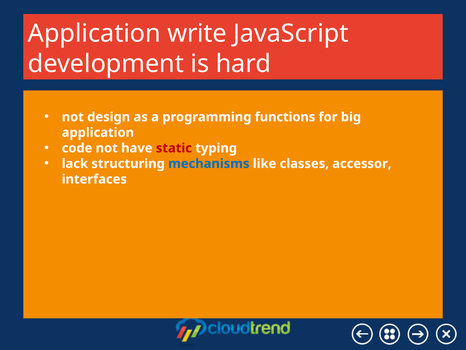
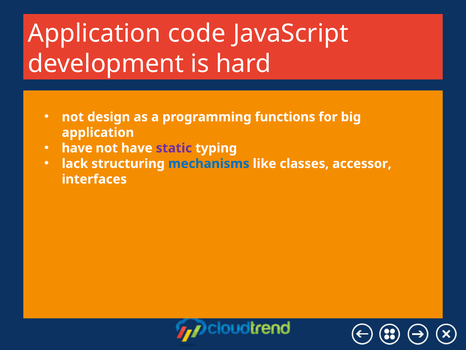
write: write -> code (197, 33)
code: code -> have (77, 148)
static colour: red -> purple (174, 148)
